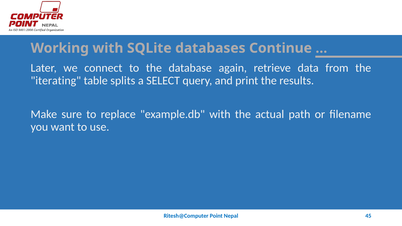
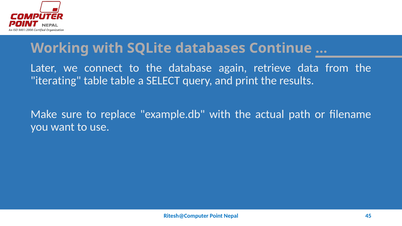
table splits: splits -> table (123, 81)
